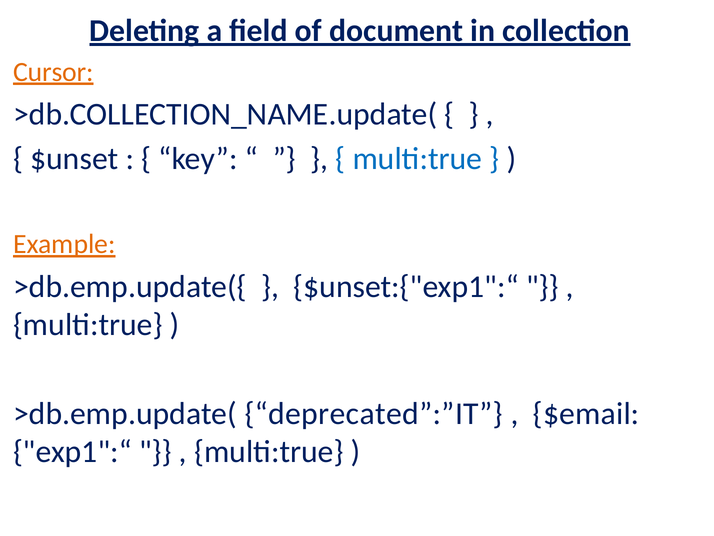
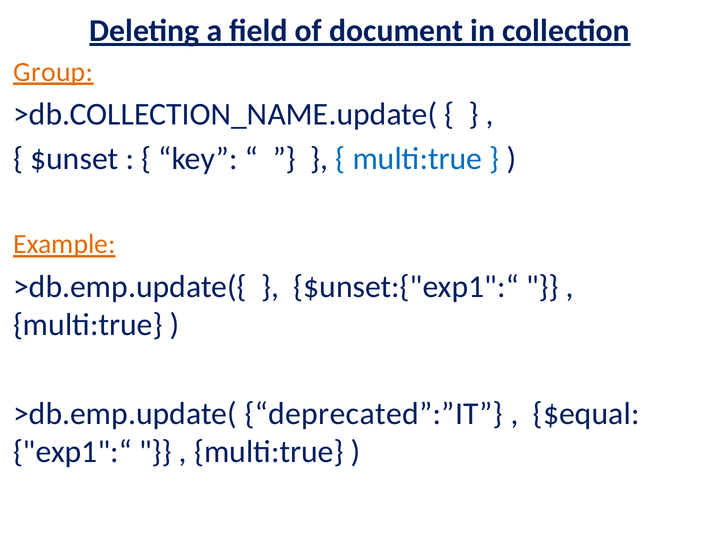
Cursor: Cursor -> Group (53, 72)
$email: $email -> $equal (586, 413)
